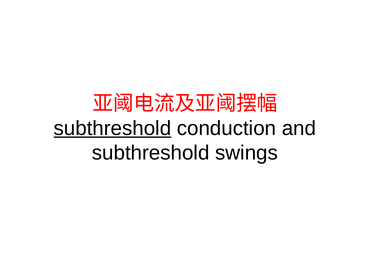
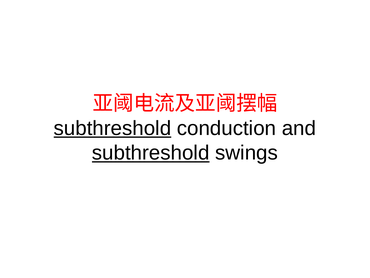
subthreshold underline: none -> present (151, 153)
